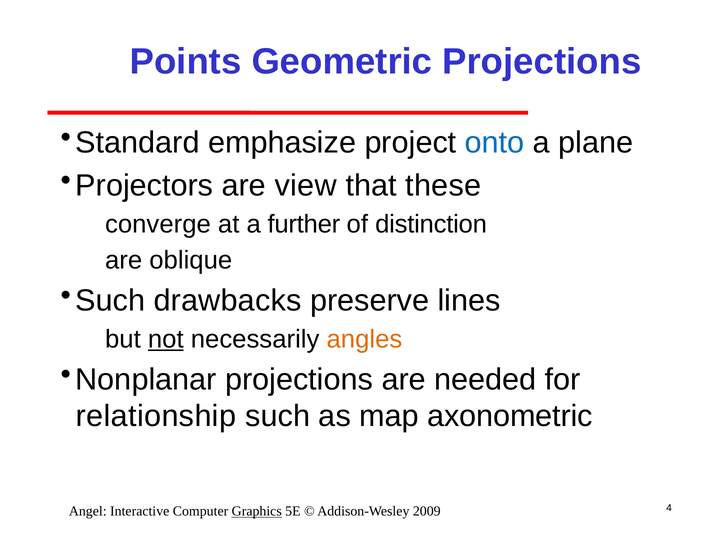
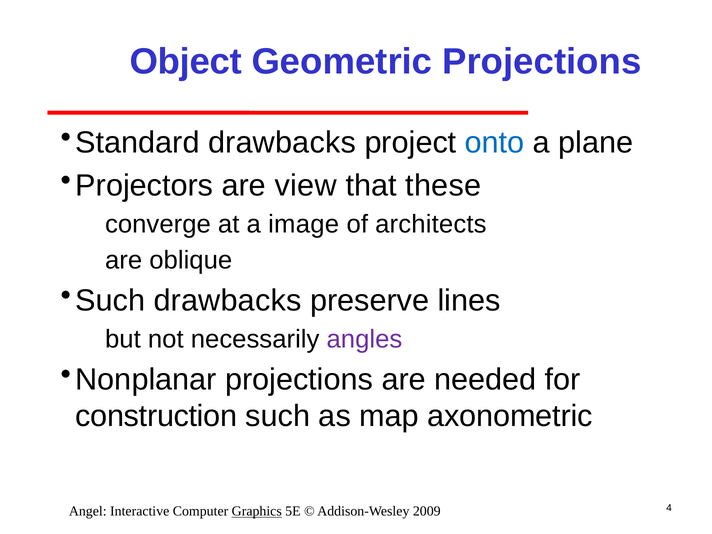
Points: Points -> Object (186, 62)
Standard emphasize: emphasize -> drawbacks (282, 143)
further: further -> image (304, 224)
distinction: distinction -> architects (431, 224)
not underline: present -> none (166, 339)
angles colour: orange -> purple (364, 339)
relationship: relationship -> construction (156, 416)
